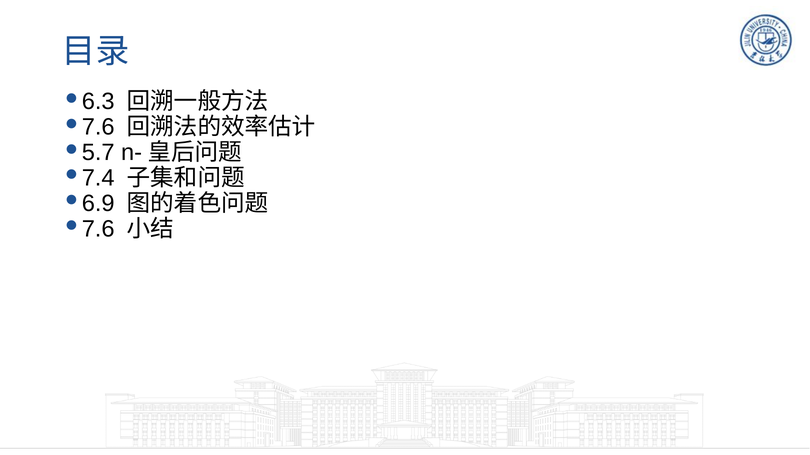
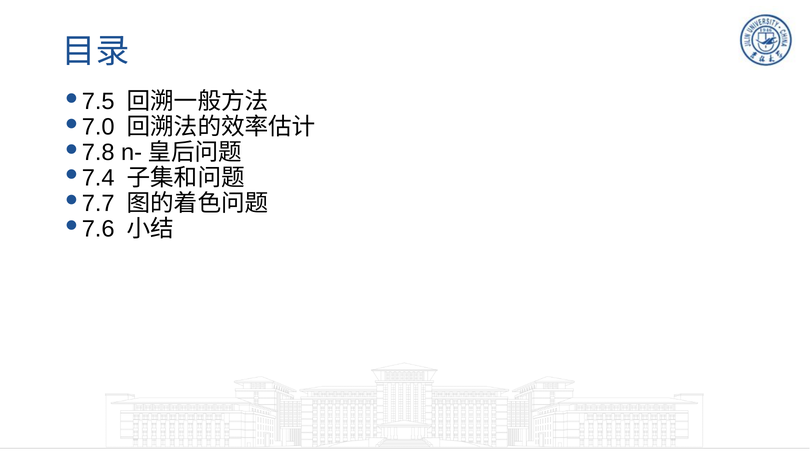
6.3: 6.3 -> 7.5 (98, 102)
7.6: 7.6 -> 7.0 (98, 127)
5.7: 5.7 -> 7.8 (98, 153)
6.9: 6.9 -> 7.7 (98, 204)
